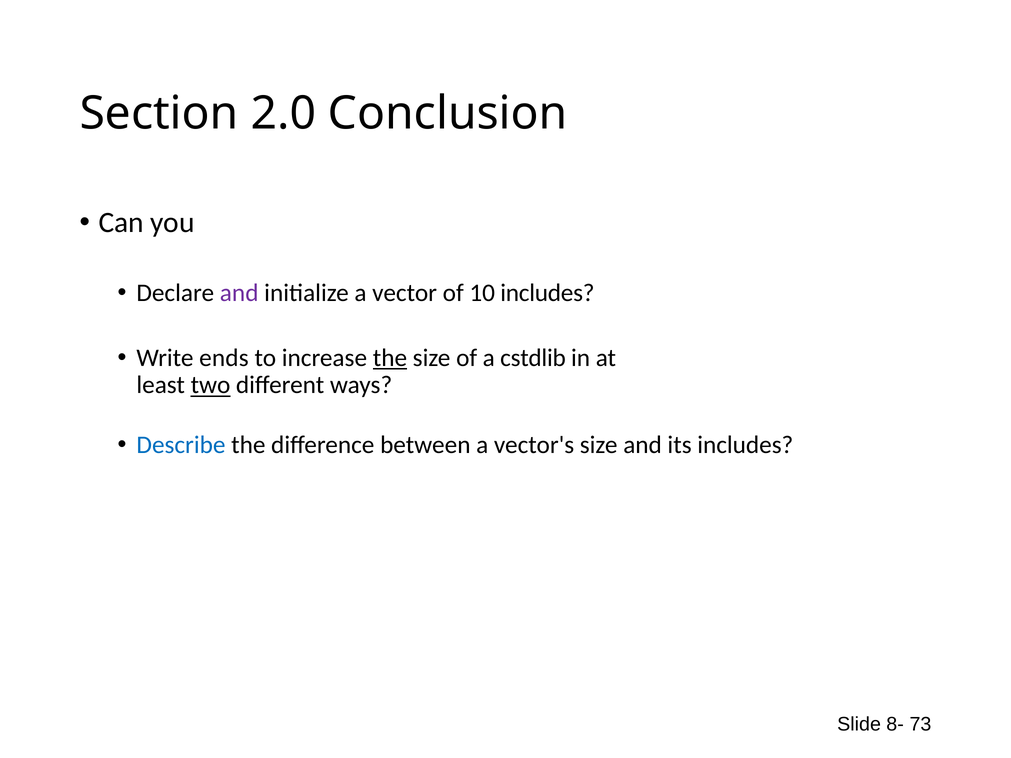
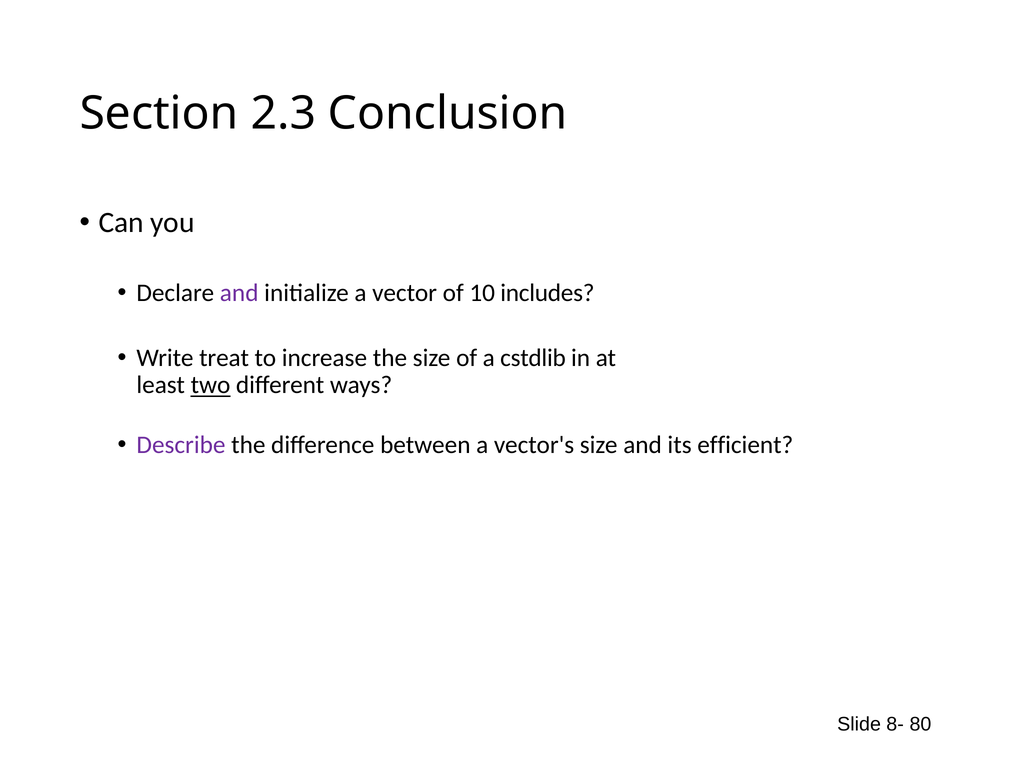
2.0: 2.0 -> 2.3 (283, 113)
ends: ends -> treat (224, 358)
the underline: present -> none (390, 358)
Describe colour: blue -> purple (181, 445)
its includes: includes -> efficient (745, 445)
73: 73 -> 80 (920, 724)
